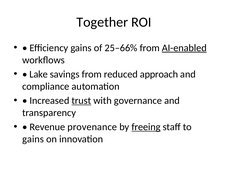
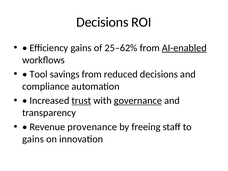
Together: Together -> Decisions (102, 22)
25–66%: 25–66% -> 25–62% (121, 48)
Lake: Lake -> Tool (39, 74)
reduced approach: approach -> decisions (159, 74)
governance underline: none -> present (138, 101)
freeing underline: present -> none (146, 127)
